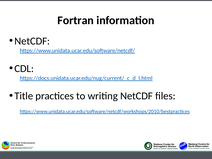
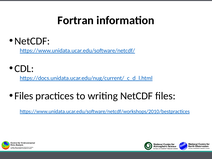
Title: Title -> Files (24, 96)
